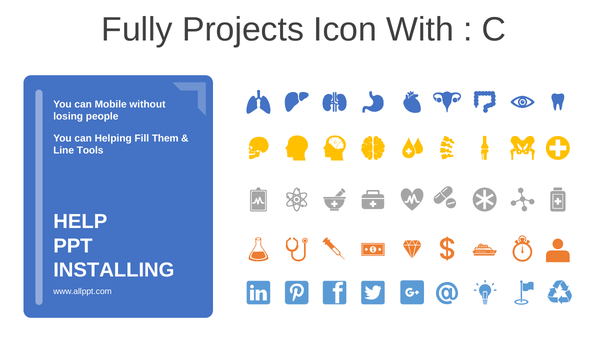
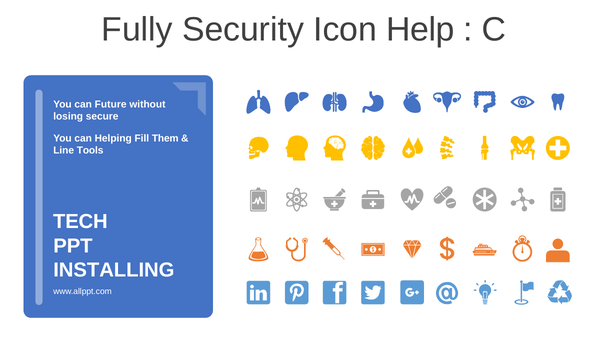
Projects: Projects -> Security (243, 30)
With: With -> Help (420, 30)
Mobile: Mobile -> Future (111, 104)
people: people -> secure (102, 117)
HELP: HELP -> TECH (80, 222)
